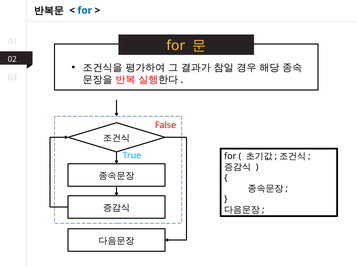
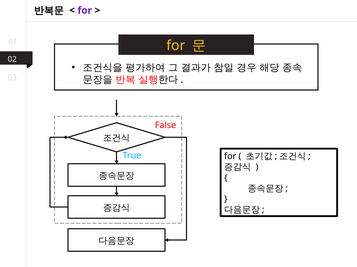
for colour: blue -> purple (85, 10)
